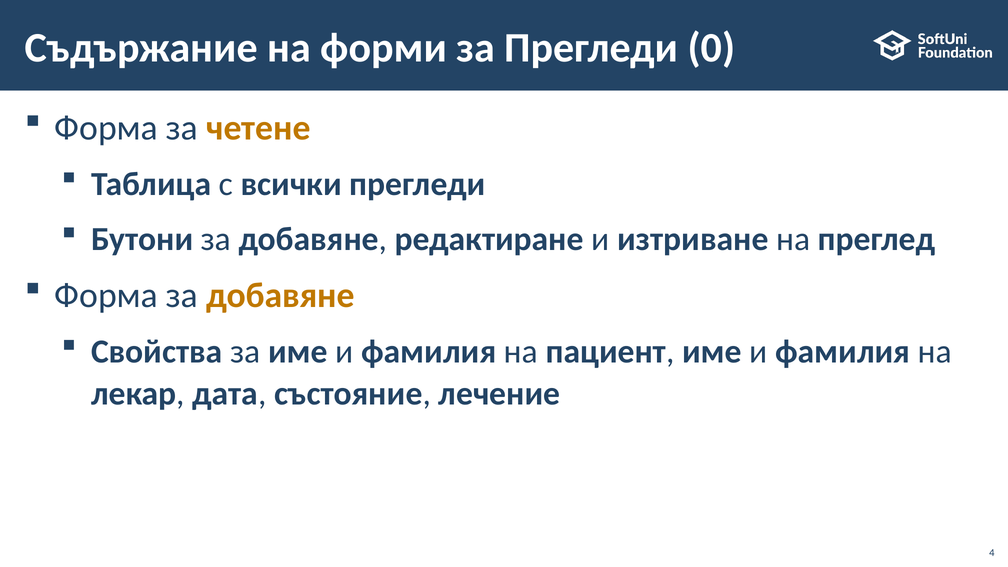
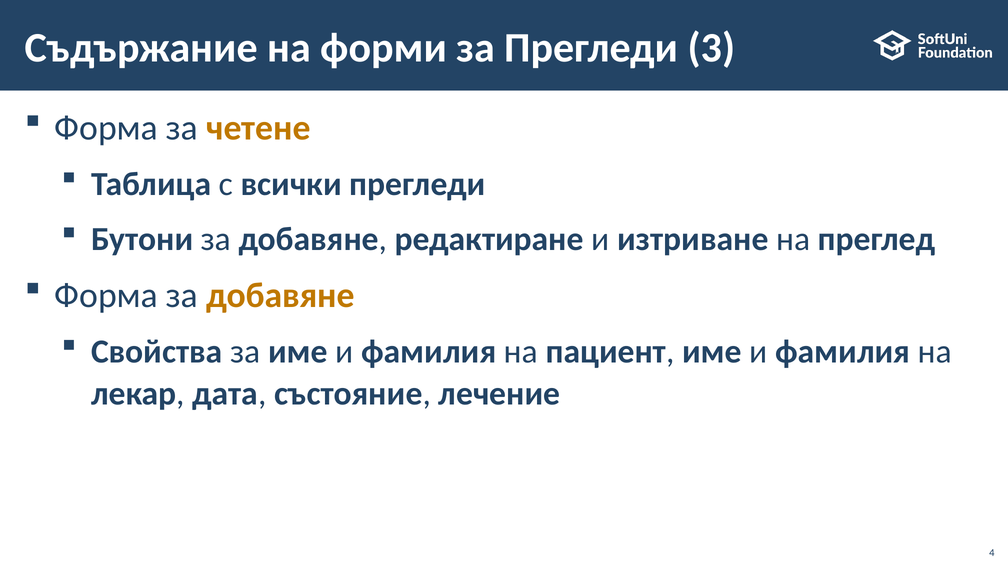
0: 0 -> 3 (711, 48)
